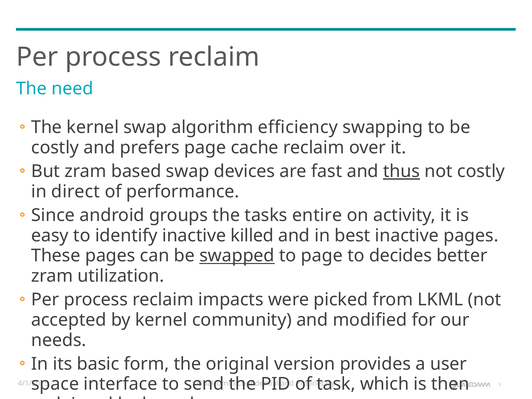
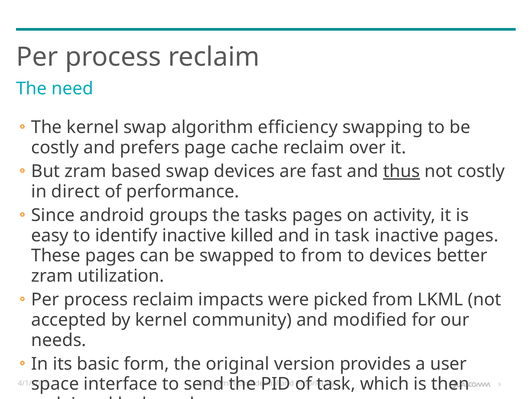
tasks entire: entire -> pages (317, 215)
in best: best -> task (352, 236)
swapped underline: present -> none (237, 256)
to page: page -> from (322, 256)
to decides: decides -> devices (400, 256)
